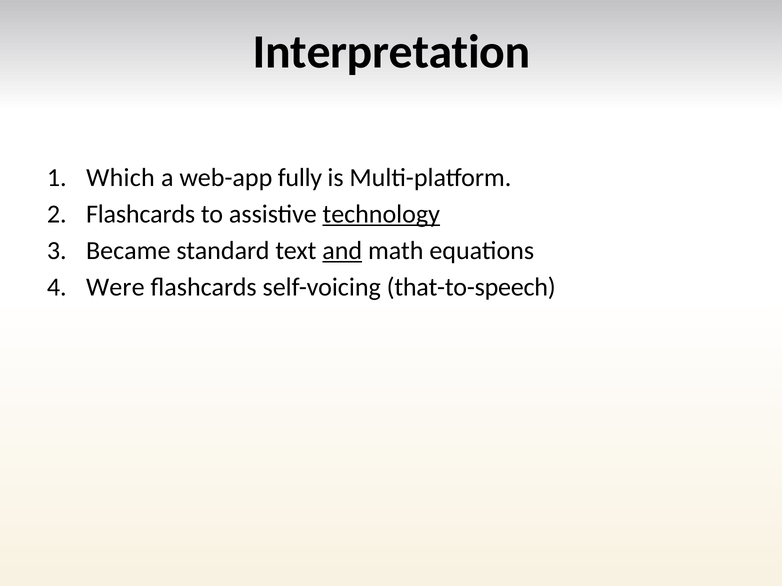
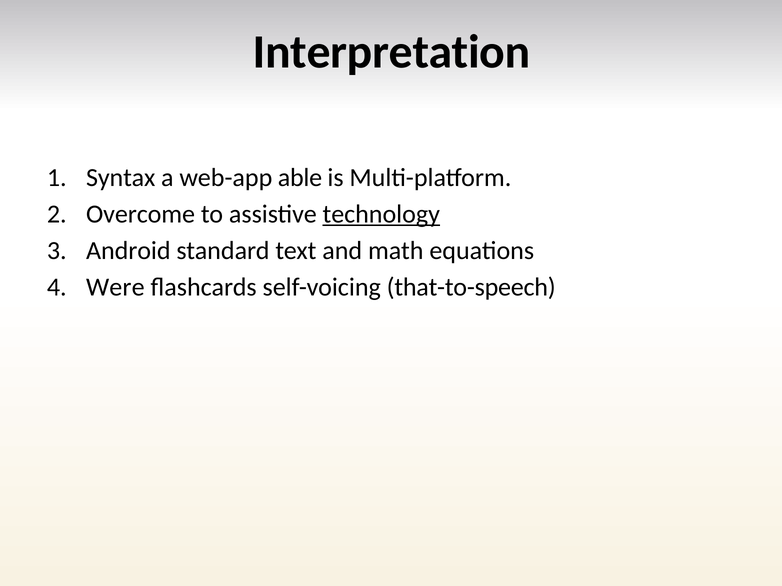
Which: Which -> Syntax (121, 178)
fully: fully -> able (300, 178)
Flashcards: Flashcards -> Overcome (141, 214)
Became: Became -> Android (128, 251)
and underline: present -> none (342, 251)
